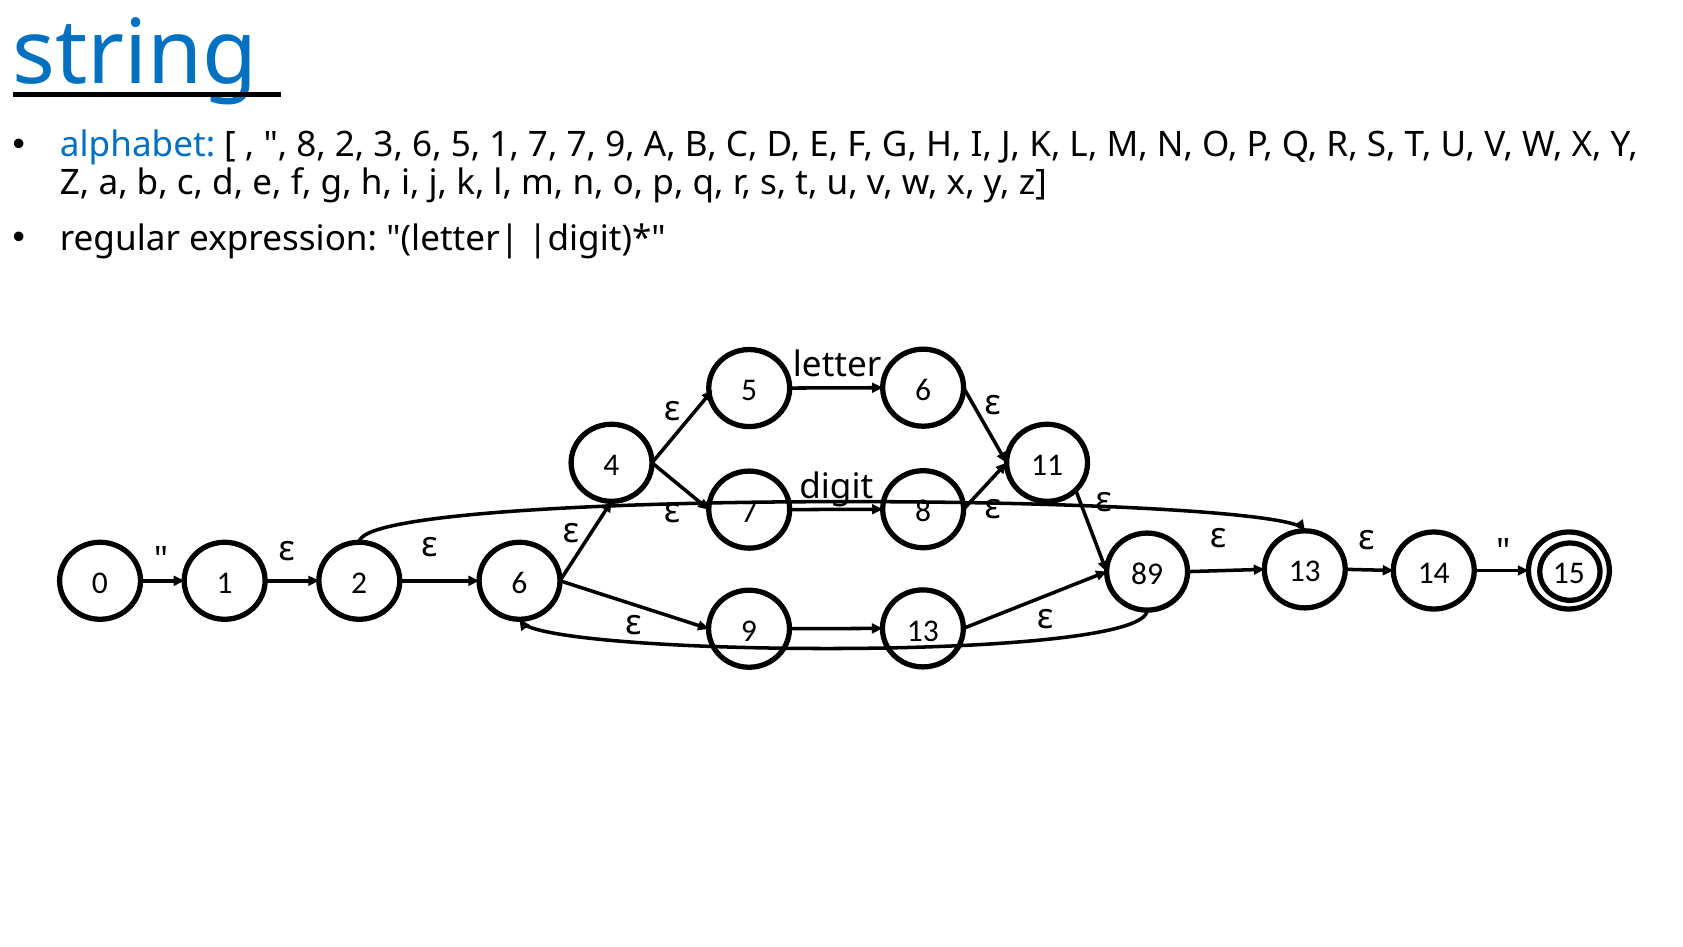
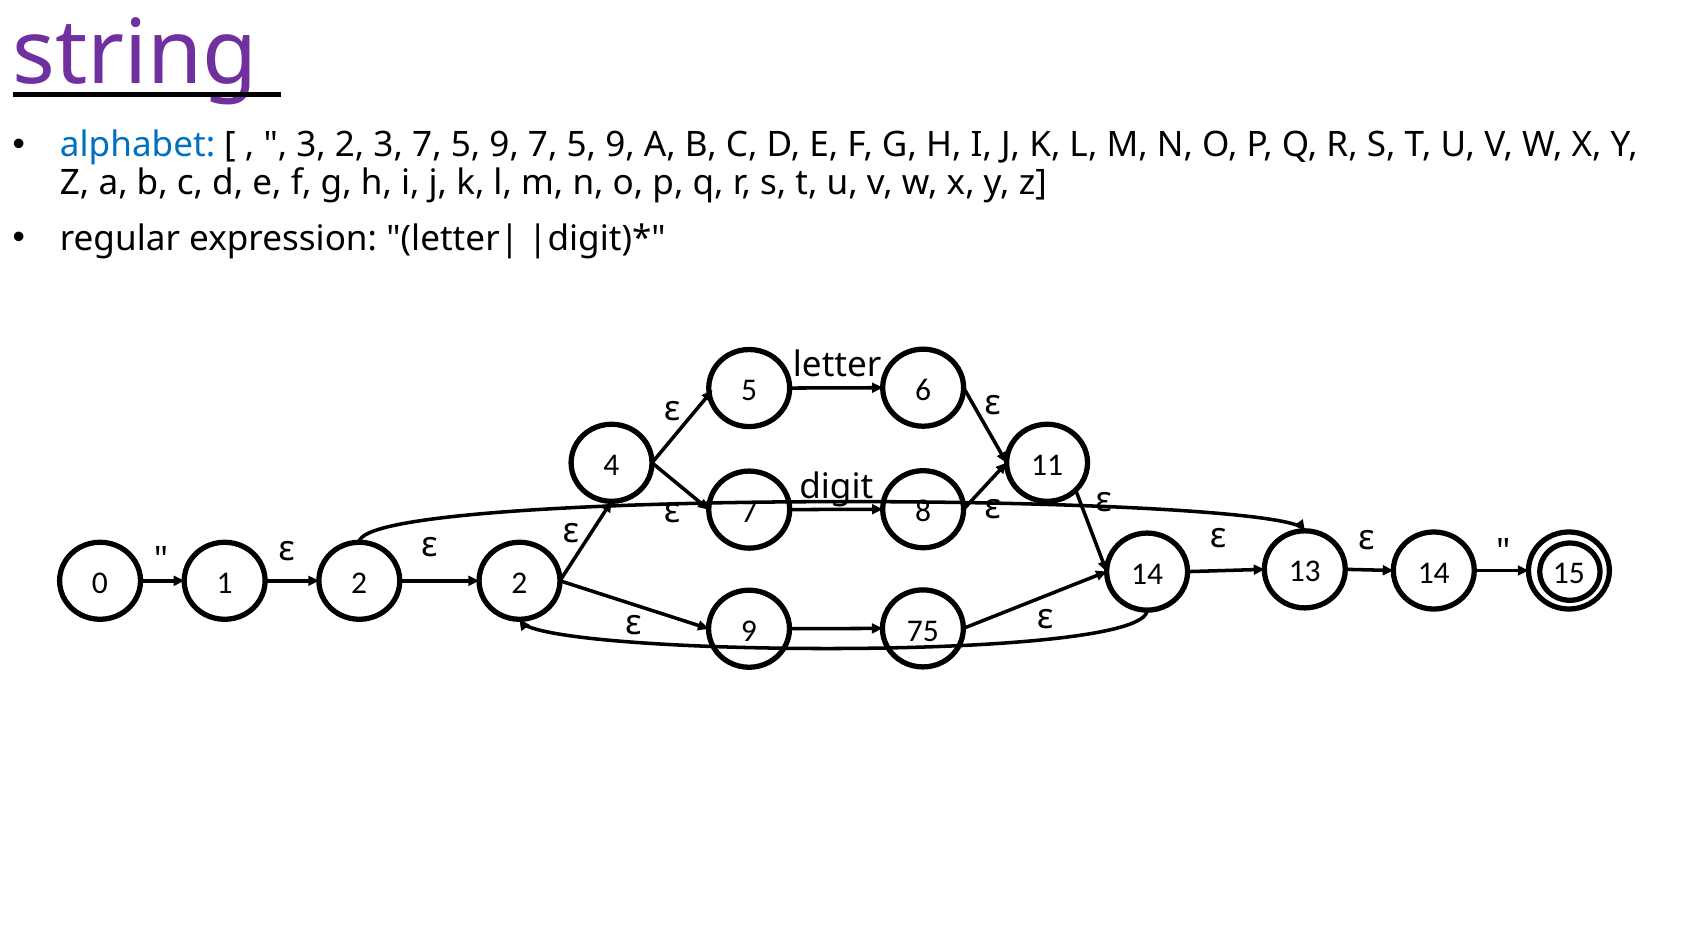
string colour: blue -> purple (135, 54)
8: 8 -> 3 (311, 145)
3 6: 6 -> 7 (427, 145)
1: 1 -> 9 (504, 145)
7: 7 -> 5 (581, 145)
0 6: 6 -> 2 (519, 583)
2 89: 89 -> 14 (1147, 574)
9 13: 13 -> 75 (923, 630)
